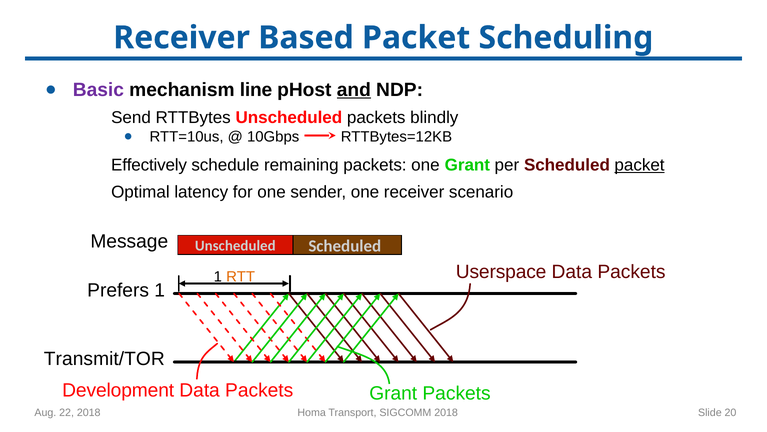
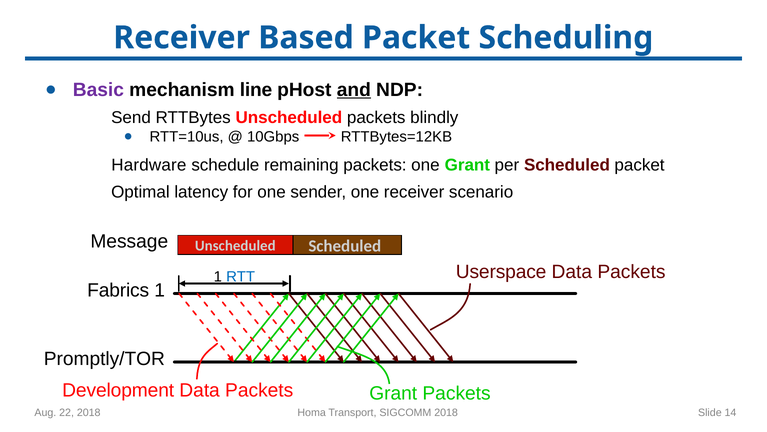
Effectively: Effectively -> Hardware (149, 165)
packet underline: present -> none (640, 165)
RTT colour: orange -> blue (241, 277)
Prefers: Prefers -> Fabrics (118, 290)
Transmit/TOR: Transmit/TOR -> Promptly/TOR (104, 359)
20: 20 -> 14 (730, 412)
